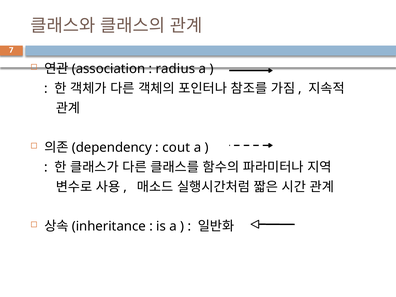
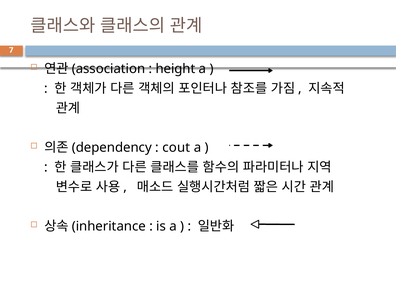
radius: radius -> height (175, 69)
